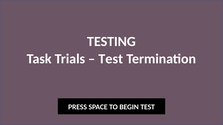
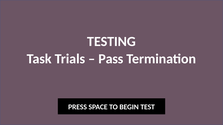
Test: Test -> Pass (111, 59)
